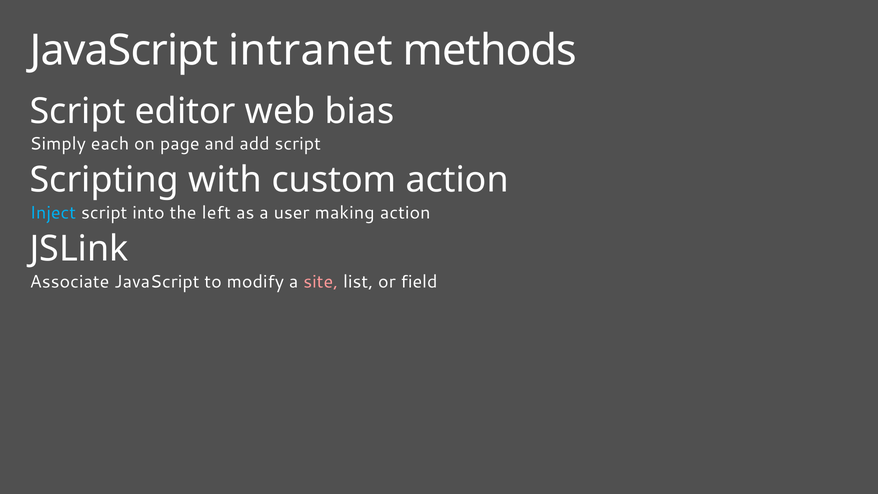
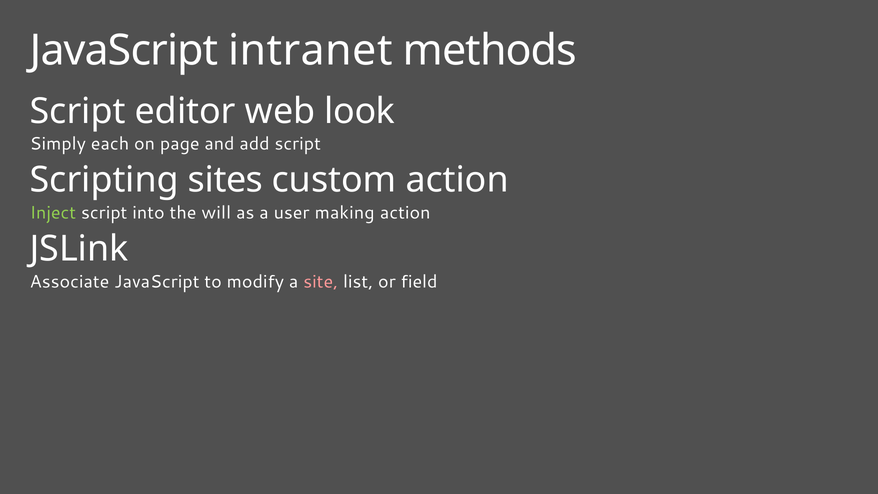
bias: bias -> look (360, 111)
with: with -> sites (225, 180)
Inject colour: light blue -> light green (53, 213)
left: left -> will (216, 213)
